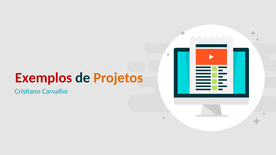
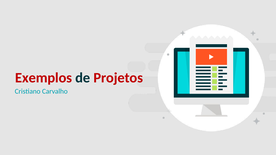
Projetos colour: orange -> red (118, 78)
